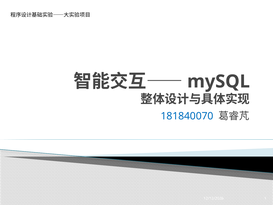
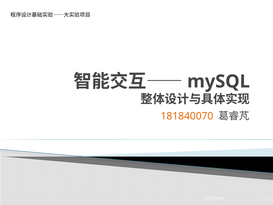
181840070 colour: blue -> orange (187, 116)
